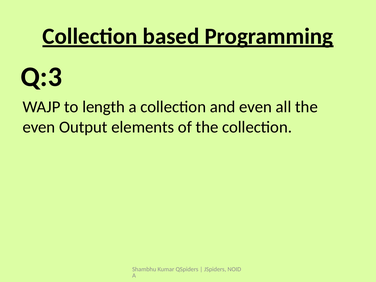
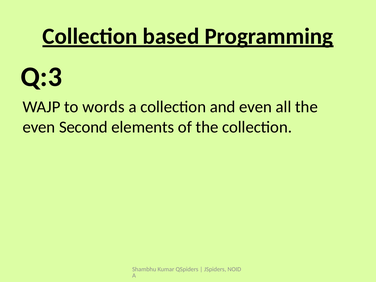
length: length -> words (103, 107)
Output: Output -> Second (83, 127)
